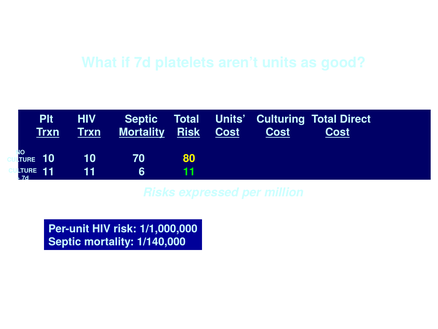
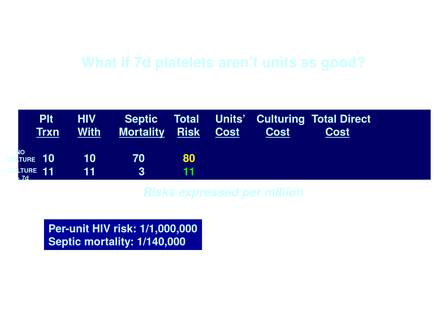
Trxn Trxn: Trxn -> With (89, 132)
6: 6 -> 3 (142, 172)
